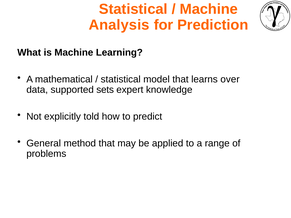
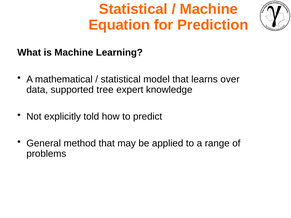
Analysis: Analysis -> Equation (119, 25)
sets: sets -> tree (105, 90)
